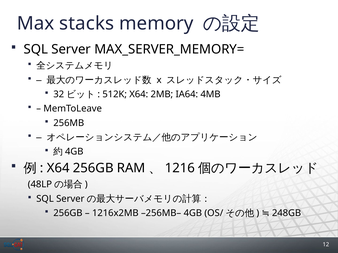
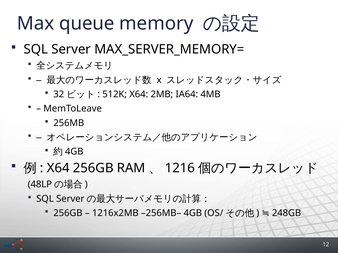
stacks: stacks -> queue (87, 24)
